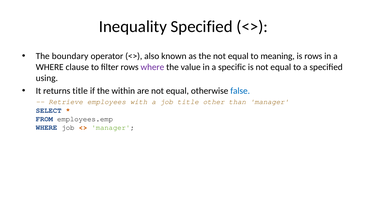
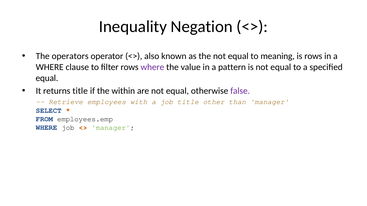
Inequality Specified: Specified -> Negation (202, 27)
boundary: boundary -> operators (70, 56)
specific: specific -> pattern (232, 67)
using: using -> equal (47, 78)
false colour: blue -> purple (240, 91)
